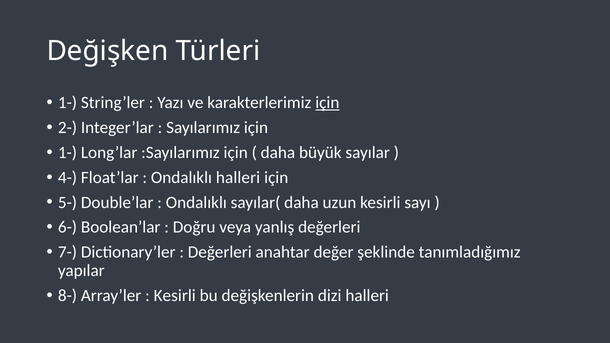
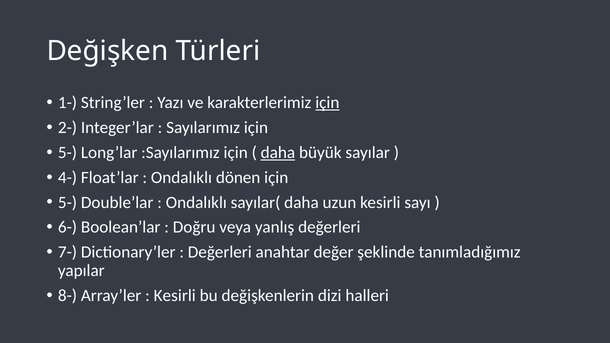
1-: 1- -> 5- (67, 153)
daha underline: none -> present (278, 153)
Ondalıklı halleri: halleri -> dönen (238, 178)
